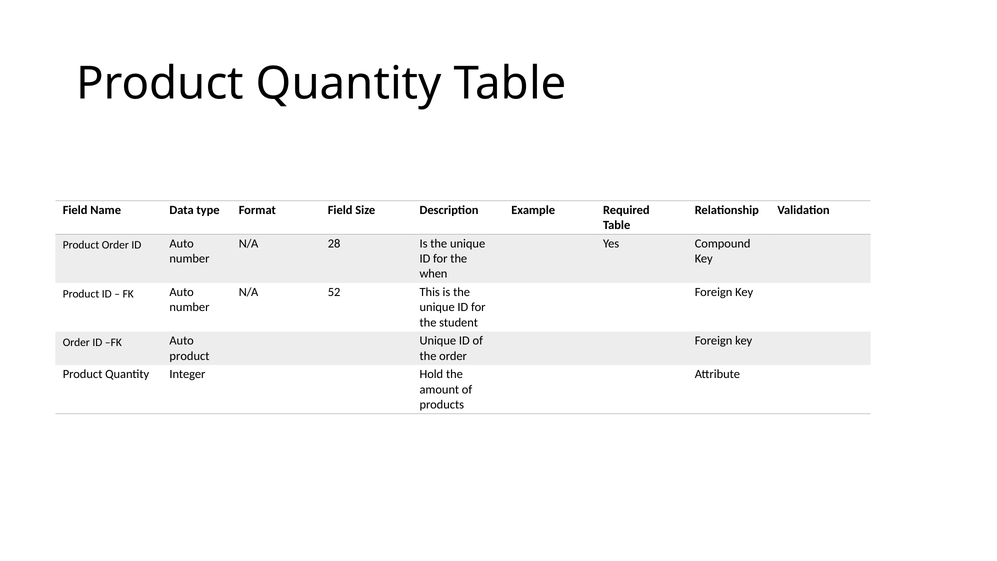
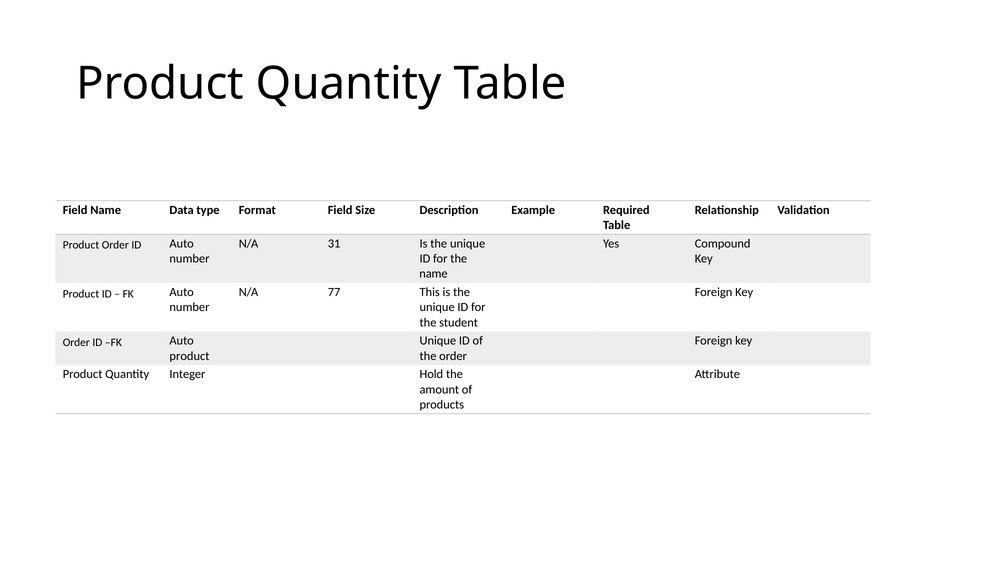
28: 28 -> 31 (334, 243)
when: when -> name (433, 274)
52: 52 -> 77 (334, 292)
